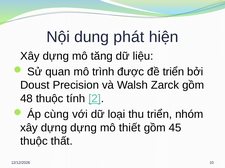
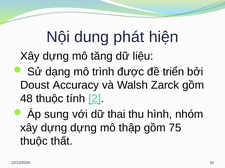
quan: quan -> dạng (58, 72)
Precision: Precision -> Accuracy (76, 86)
cùng: cùng -> sung (57, 115)
loại: loại -> thai (117, 115)
thu triển: triển -> hình (160, 115)
thiết: thiết -> thập (130, 128)
45: 45 -> 75 (175, 128)
